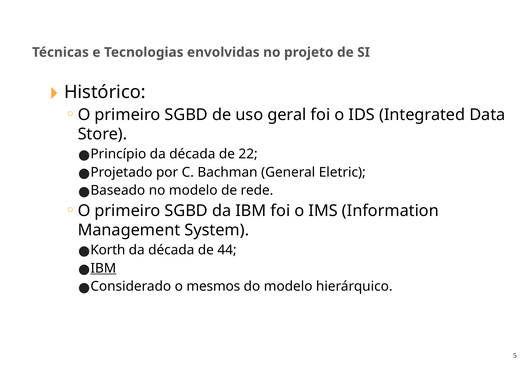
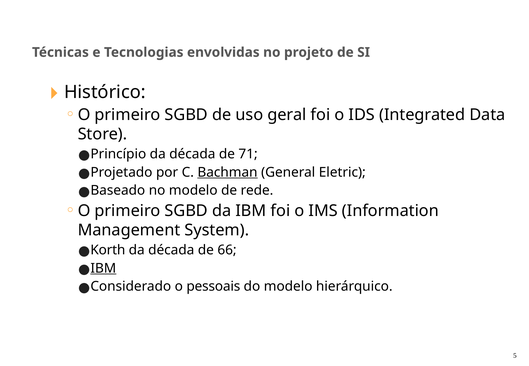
22: 22 -> 71 (248, 154)
Bachman underline: none -> present (227, 172)
44: 44 -> 66 (227, 250)
mesmos: mesmos -> pessoais (213, 287)
